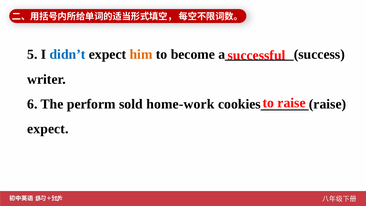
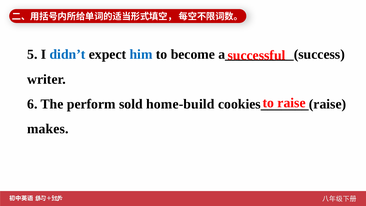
him colour: orange -> blue (141, 54)
home-work: home-work -> home-build (180, 104)
expect: expect -> makes (48, 129)
